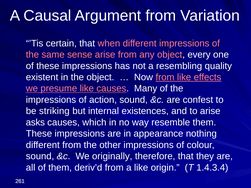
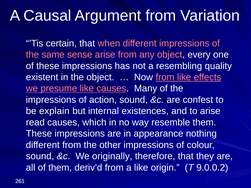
striking: striking -> explain (54, 111)
asks: asks -> read (35, 123)
1.4.3.4: 1.4.3.4 -> 9.0.0.2 (212, 168)
